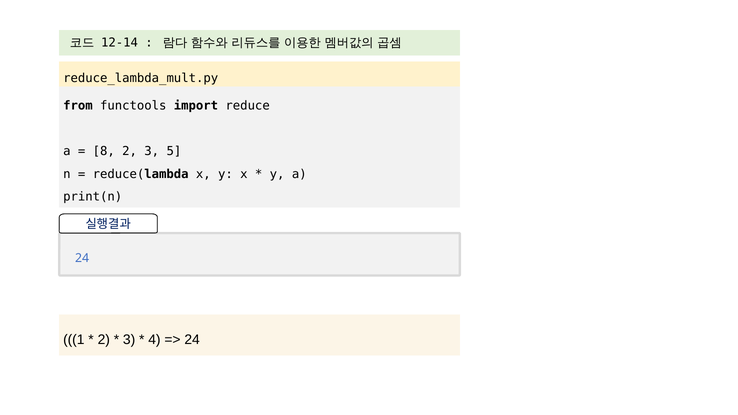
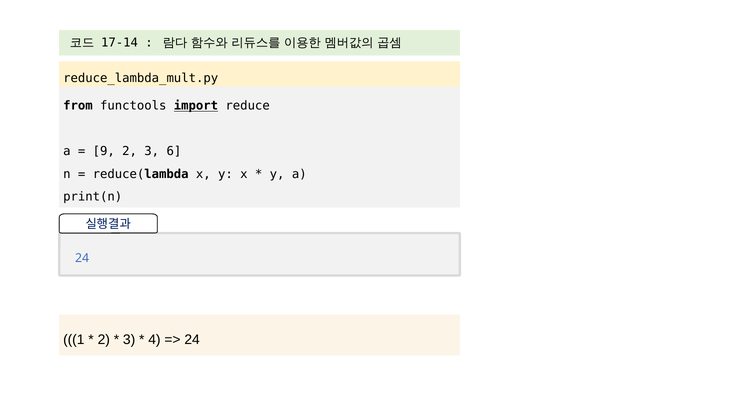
12-14: 12-14 -> 17-14 (119, 43)
import underline: none -> present (196, 106)
8: 8 -> 9 (104, 151)
5: 5 -> 6 (174, 151)
